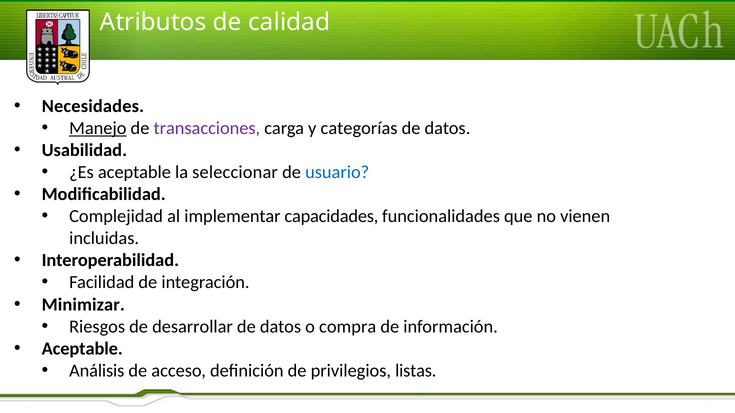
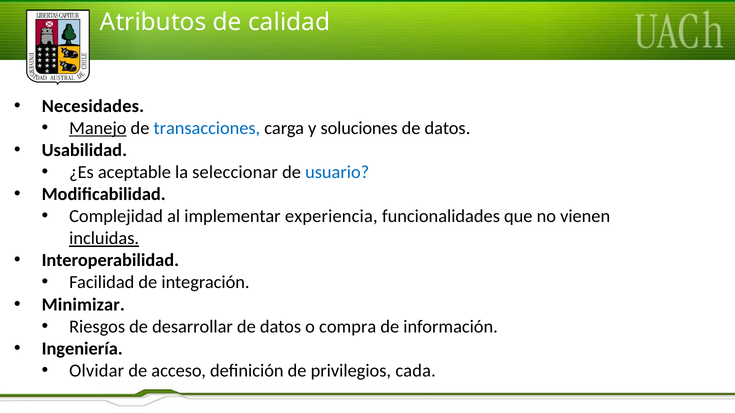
transacciones colour: purple -> blue (207, 128)
categorías: categorías -> soluciones (359, 128)
capacidades: capacidades -> experiencia (331, 217)
incluidas underline: none -> present (104, 239)
Aceptable: Aceptable -> Ingeniería (82, 349)
Análisis: Análisis -> Olvidar (97, 371)
listas: listas -> cada (416, 371)
